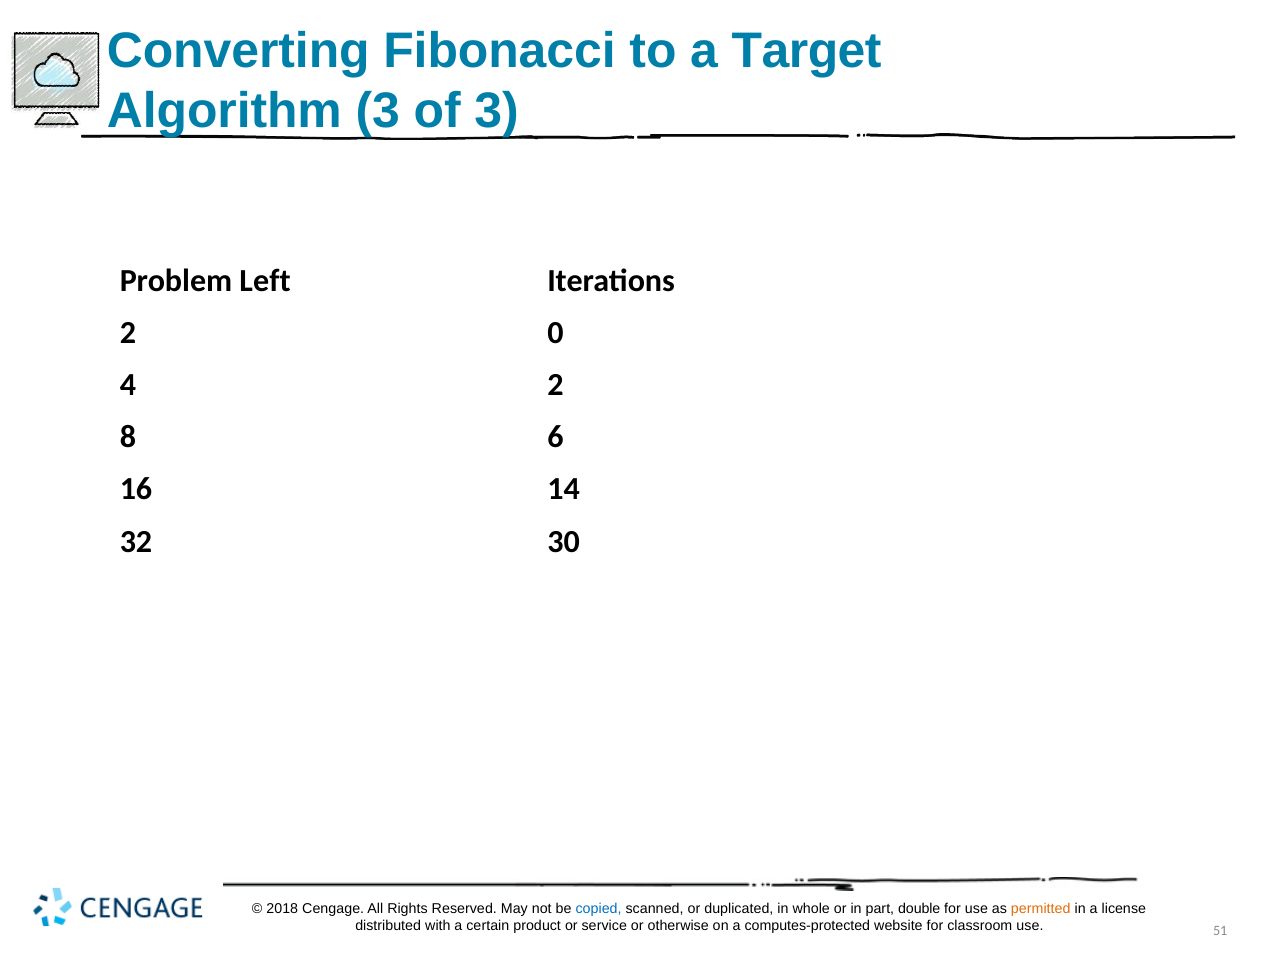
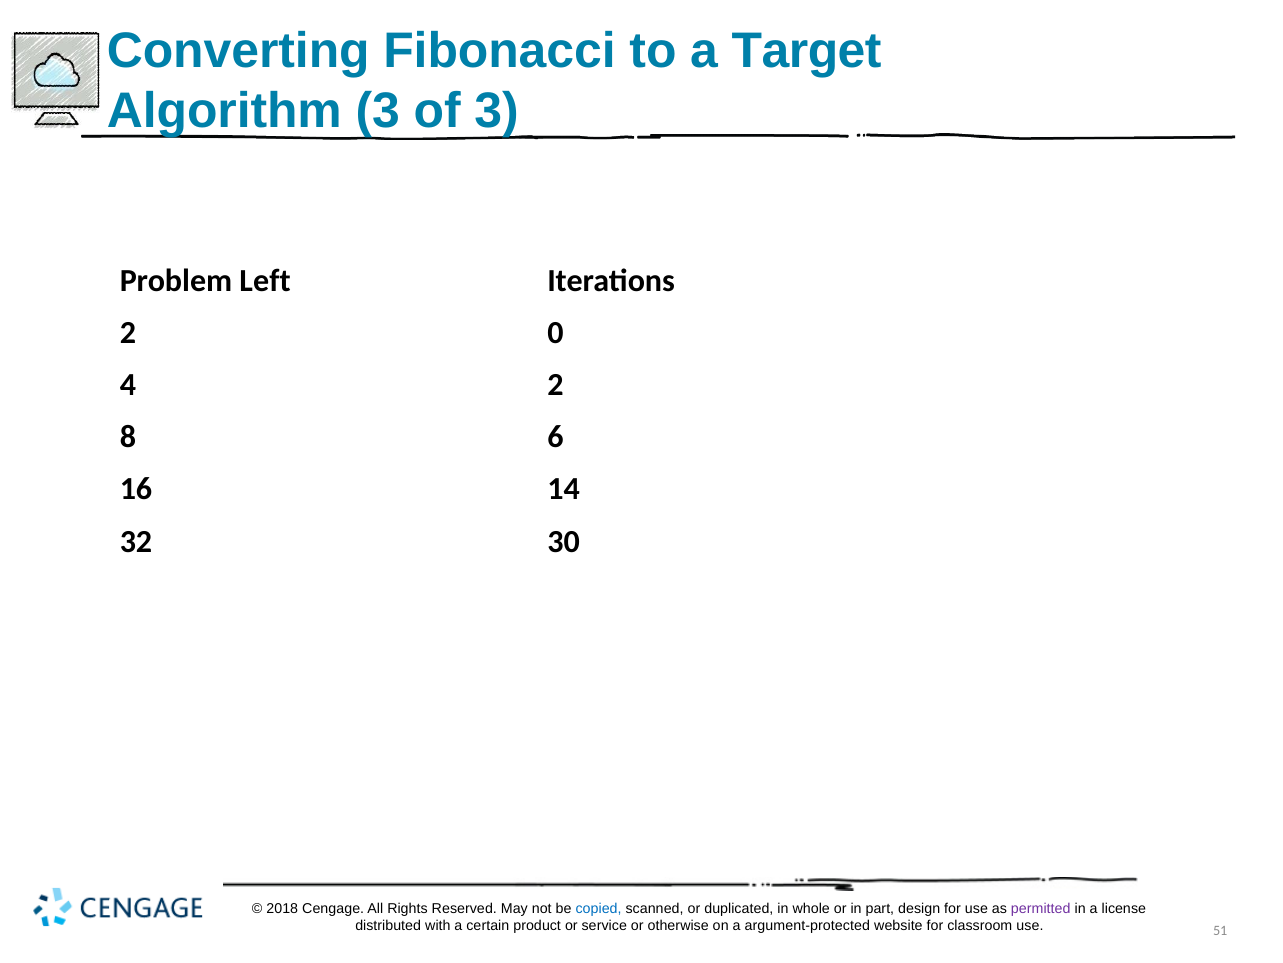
double: double -> design (919, 908)
permitted colour: orange -> purple (1041, 908)
computes-protected: computes-protected -> argument-protected (807, 925)
